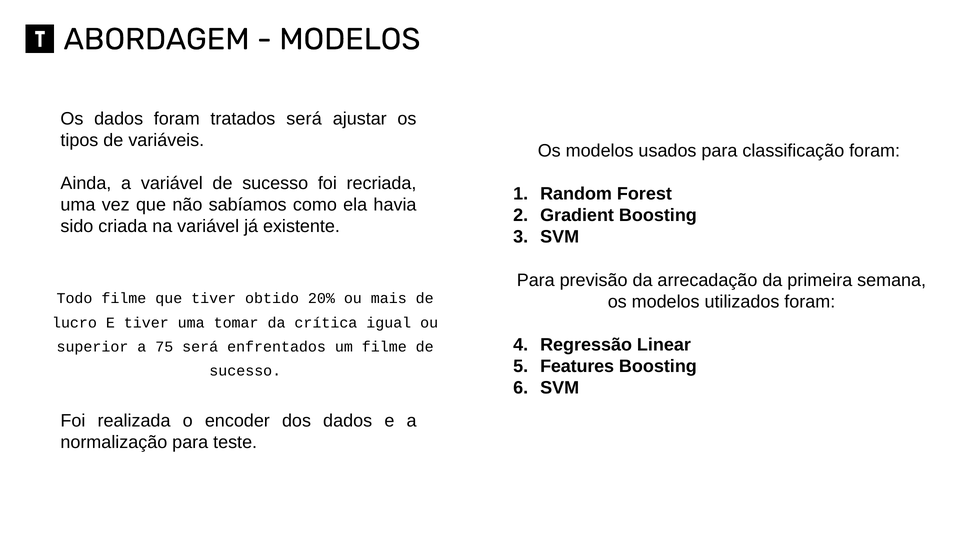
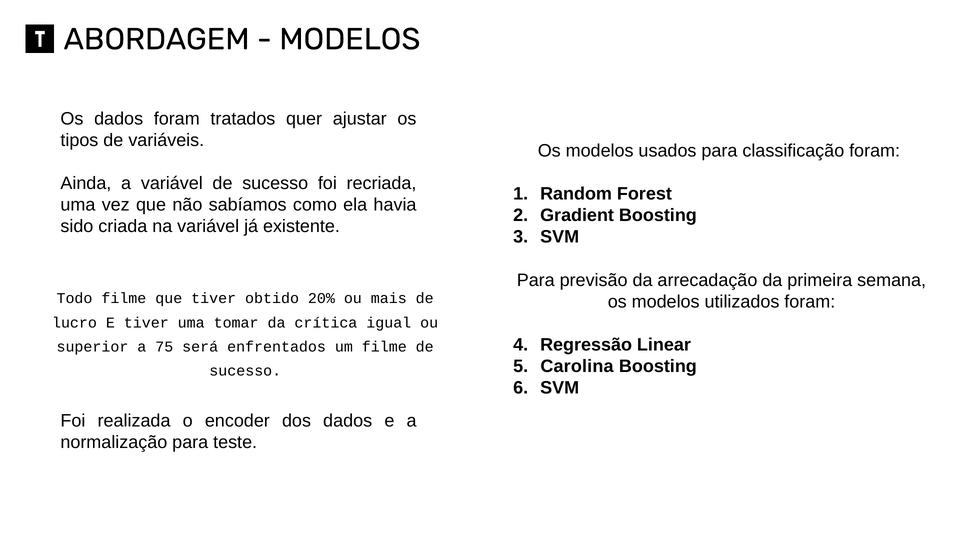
tratados será: será -> quer (304, 119)
Features: Features -> Carolina (577, 367)
